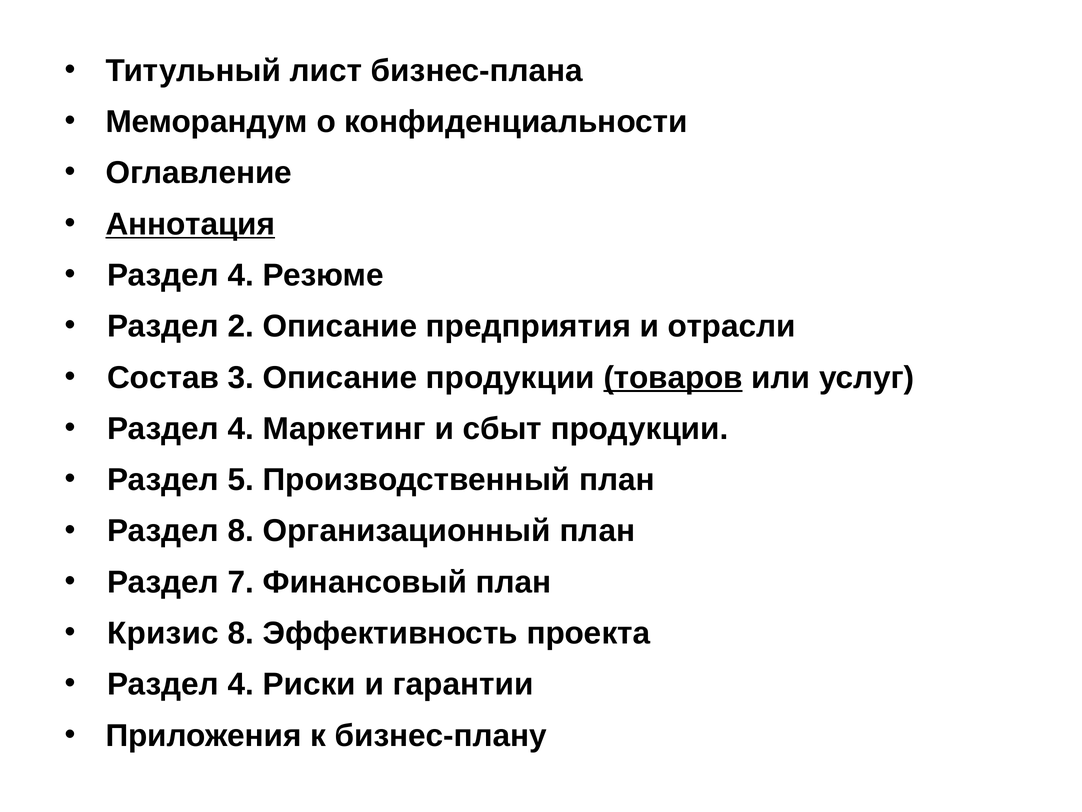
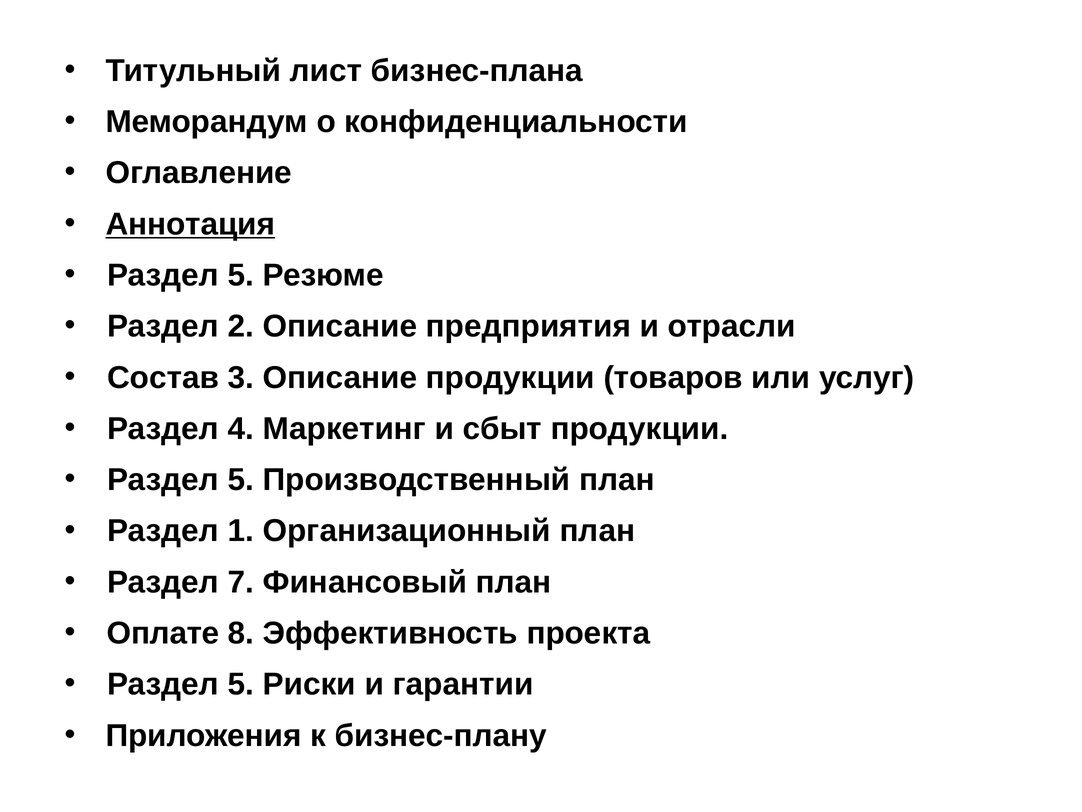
4: 4 -> 5 (241, 275)
товаров underline: present -> none (673, 377)
Раздел 8: 8 -> 1 (241, 531)
Кризис: Кризис -> Оплате (163, 633)
4: 4 -> 5 (241, 684)
